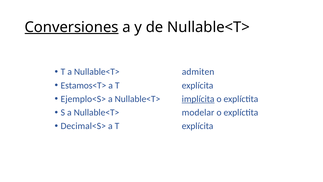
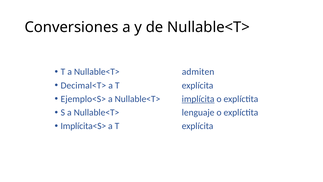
Conversiones underline: present -> none (72, 27)
Estamos<T>: Estamos<T> -> Decimal<T> (83, 85)
modelar: modelar -> lenguaje (198, 112)
Decimal<S>: Decimal<S> -> Implícita<S> (83, 126)
